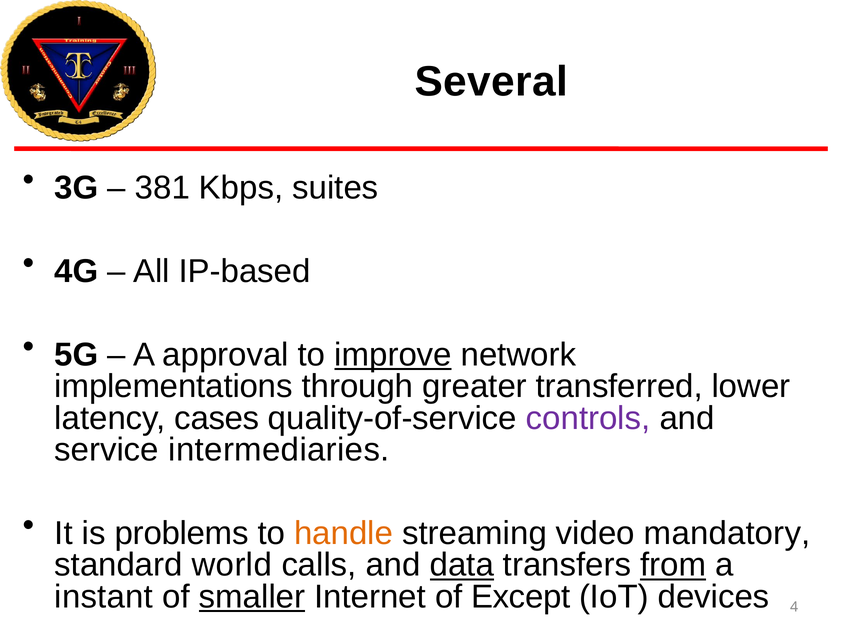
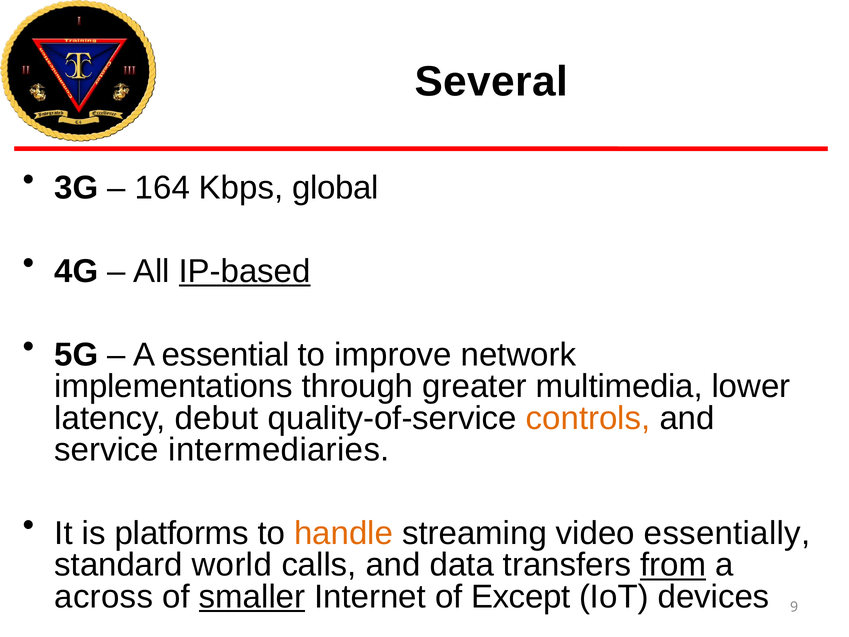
381: 381 -> 164 (162, 188)
suites: suites -> global (336, 188)
IP-based underline: none -> present (245, 271)
approval: approval -> essential (226, 355)
improve underline: present -> none (393, 355)
transferred: transferred -> multimedia (619, 386)
cases: cases -> debut (217, 418)
controls colour: purple -> orange (588, 418)
problems: problems -> platforms (182, 533)
mandatory: mandatory -> essentially (727, 533)
data underline: present -> none (462, 565)
instant: instant -> across (104, 597)
4: 4 -> 9 (794, 607)
